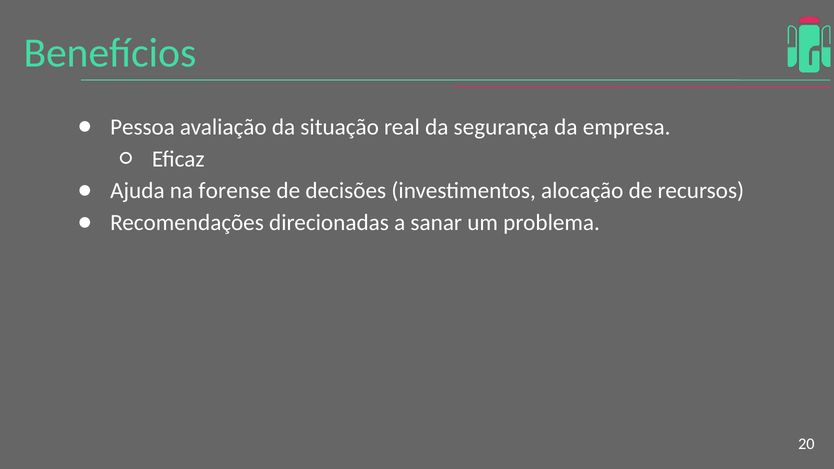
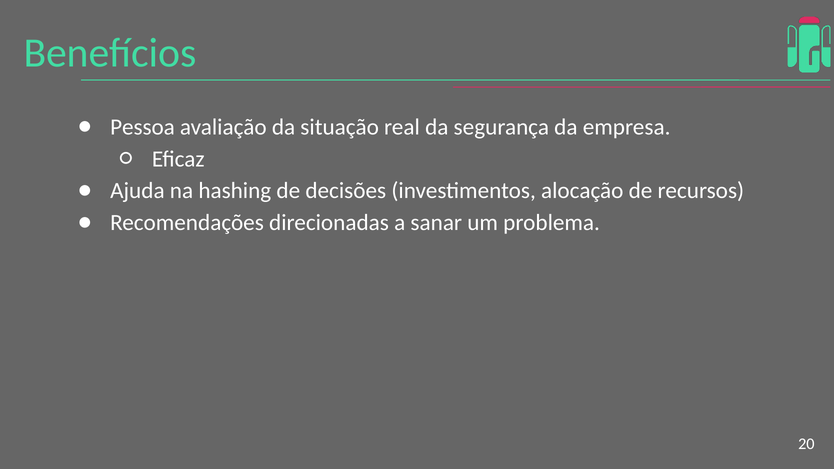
forense: forense -> hashing (235, 191)
